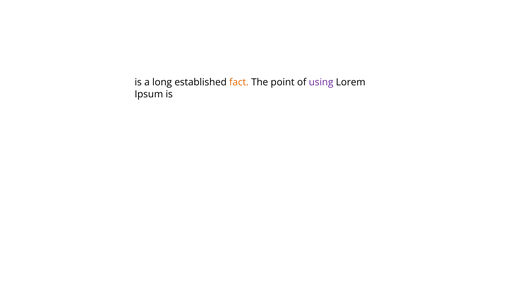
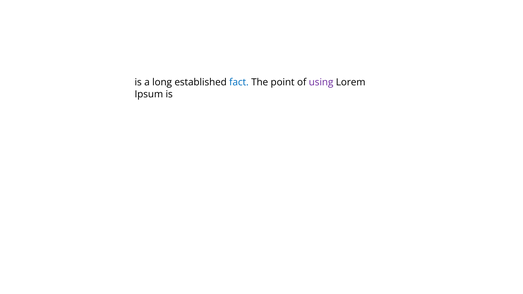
fact colour: orange -> blue (239, 82)
